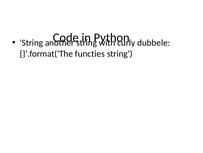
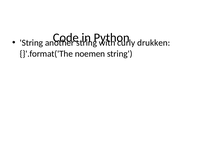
dubbele: dubbele -> drukken (154, 43)
functies: functies -> noemen (90, 53)
